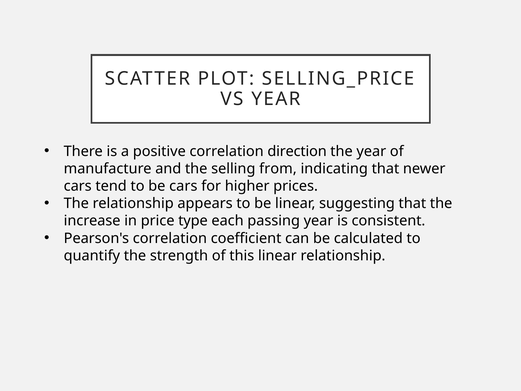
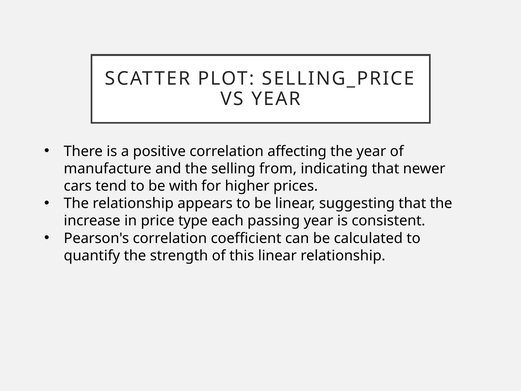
direction: direction -> affecting (297, 151)
be cars: cars -> with (183, 186)
